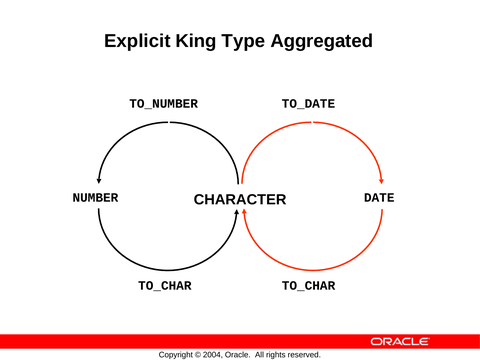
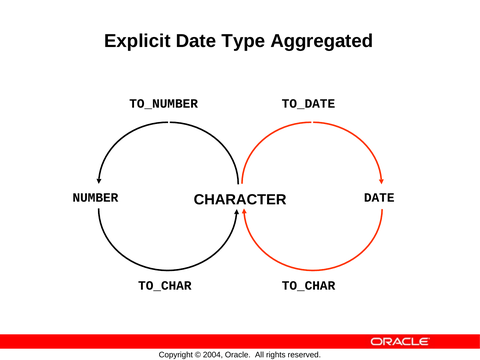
Explicit King: King -> Date (196, 41)
